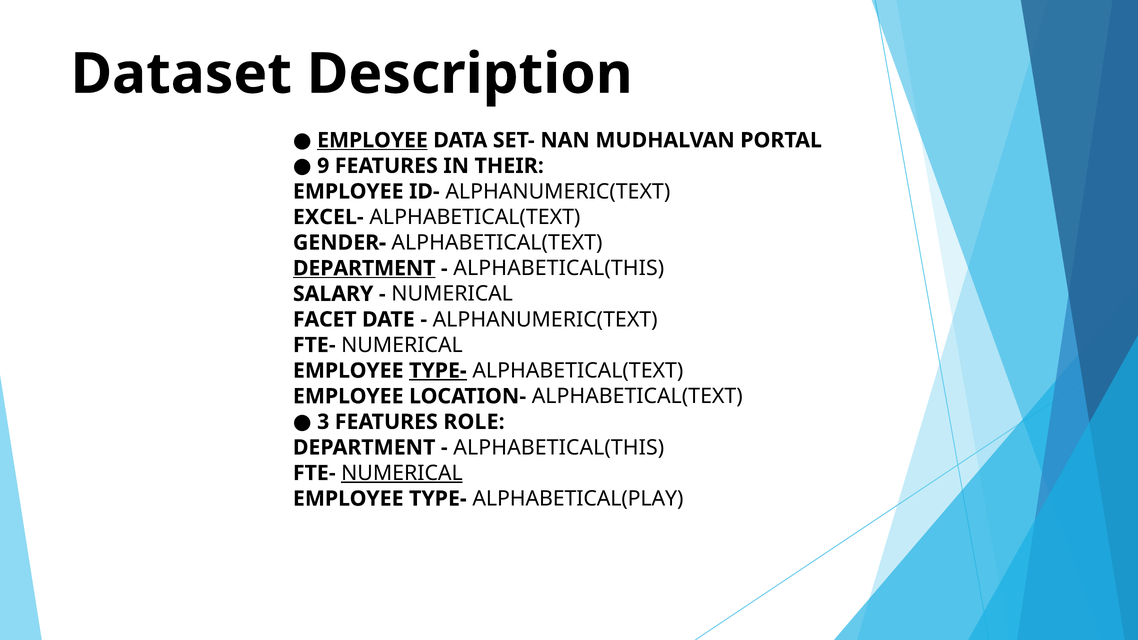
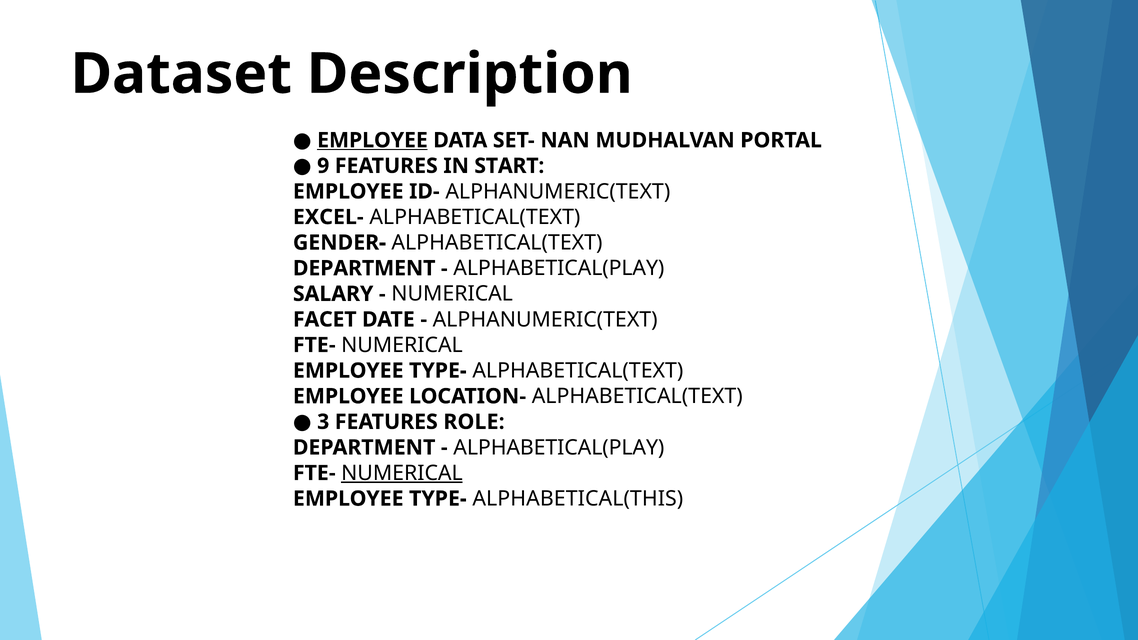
THEIR: THEIR -> START (509, 166)
DEPARTMENT underline: present -> none (364, 268)
ALPHABETICAL(THIS: ALPHABETICAL(THIS -> ALPHABETICAL(PLAY (559, 268)
TYPE- underline: present -> none (438, 371)
ALPHABETICAL(THIS: ALPHABETICAL(THIS -> ALPHABETICAL(PLAY (559, 448)
ALPHABETICAL(PLAY: ALPHABETICAL(PLAY -> ALPHABETICAL(THIS (578, 499)
